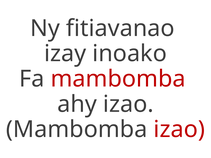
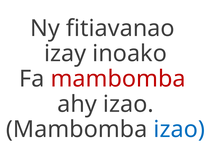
izao colour: red -> blue (179, 130)
